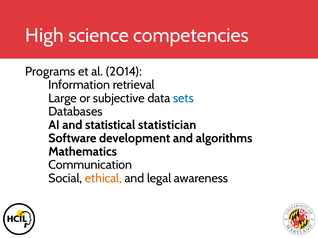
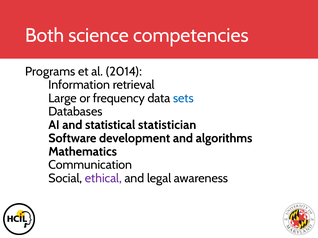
High: High -> Both (45, 36)
subjective: subjective -> frequency (119, 98)
ethical colour: orange -> purple (103, 179)
